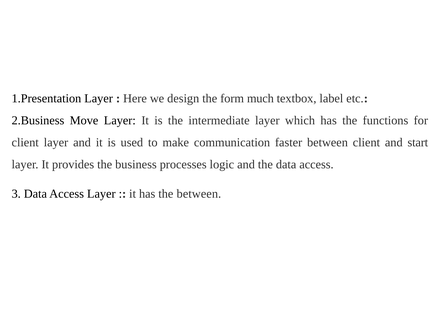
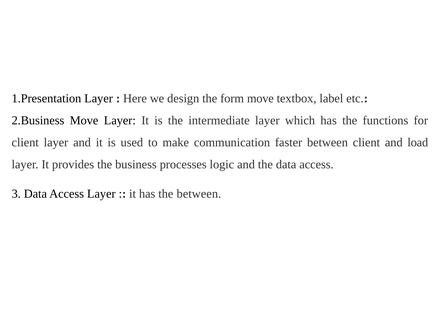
form much: much -> move (260, 98)
start: start -> load (418, 142)
